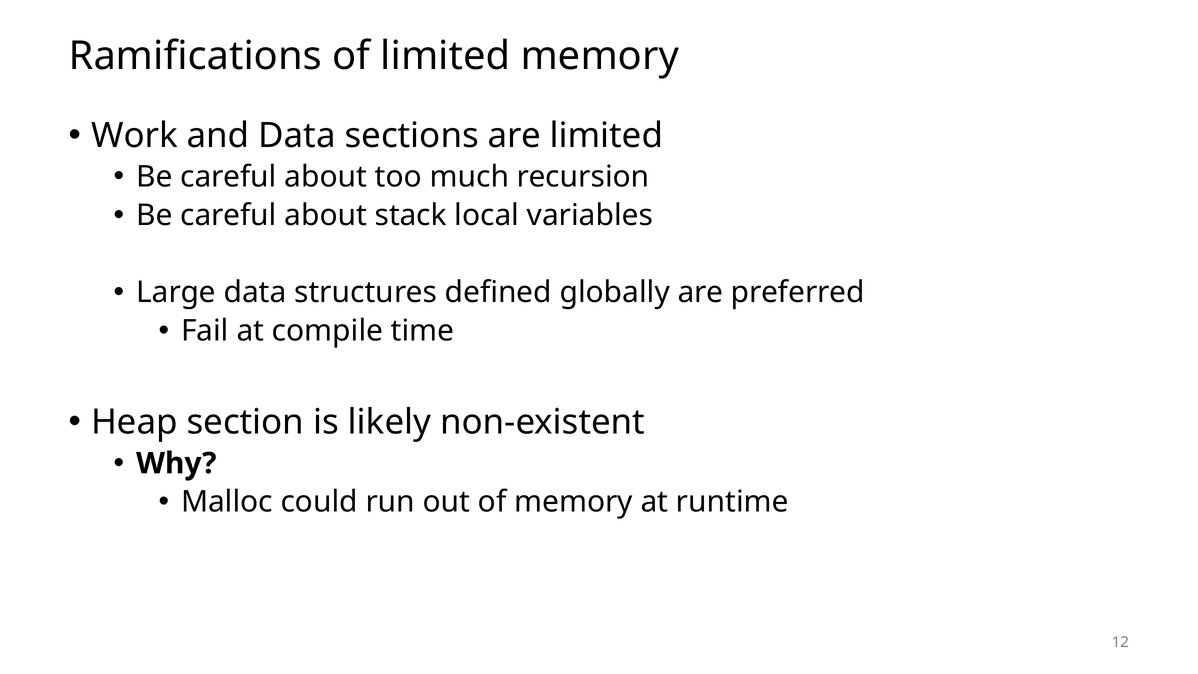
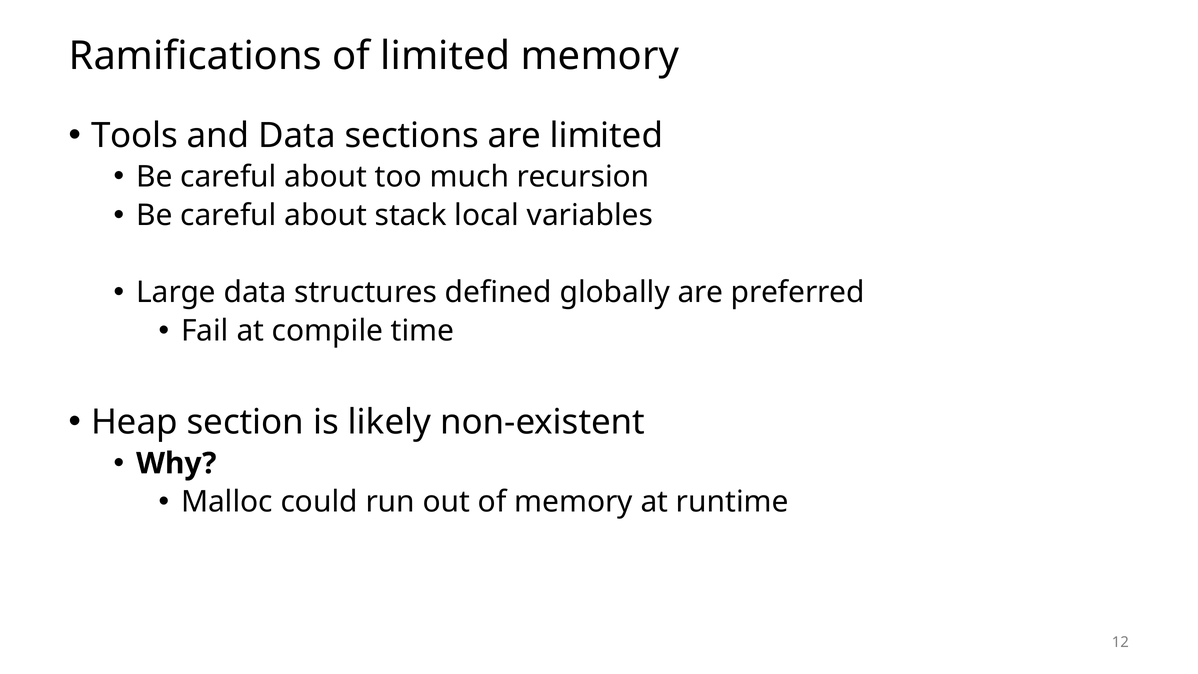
Work: Work -> Tools (135, 135)
